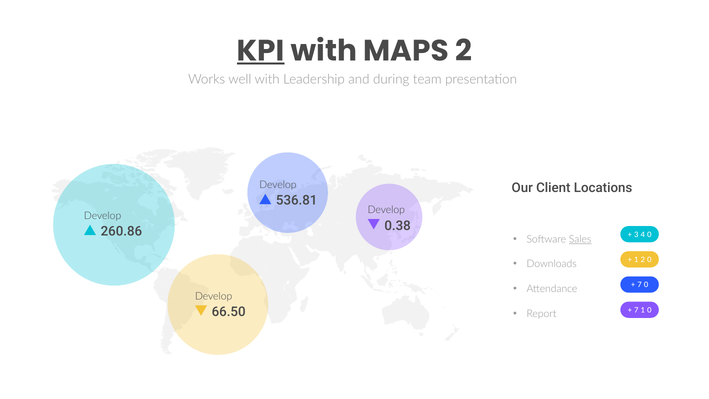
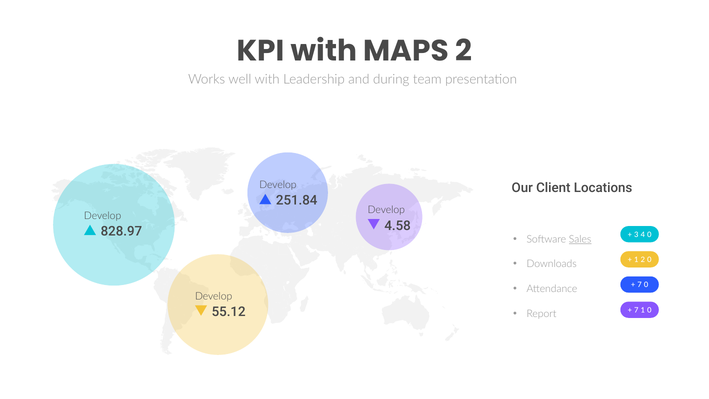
KPI underline: present -> none (261, 51)
536.81: 536.81 -> 251.84 (297, 200)
0.38: 0.38 -> 4.58 (398, 226)
260.86: 260.86 -> 828.97 (121, 231)
66.50: 66.50 -> 55.12 (229, 312)
